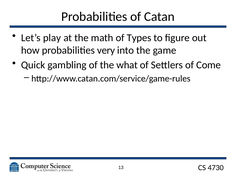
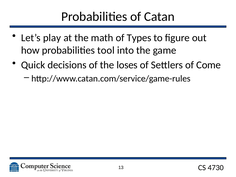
very: very -> tool (106, 50)
gambling: gambling -> decisions (67, 65)
what: what -> loses (127, 65)
